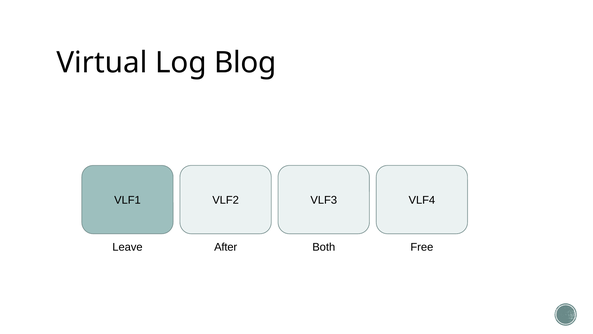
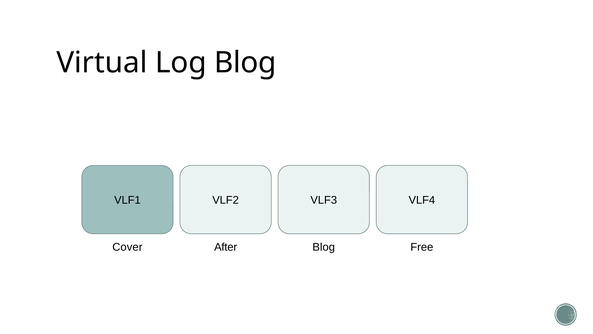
Leave: Leave -> Cover (127, 247)
Both: Both -> Blog (324, 247)
